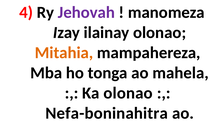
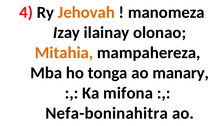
Jehovah colour: purple -> orange (86, 12)
mahela: mahela -> manary (181, 73)
Ka olonao: olonao -> mifona (128, 93)
